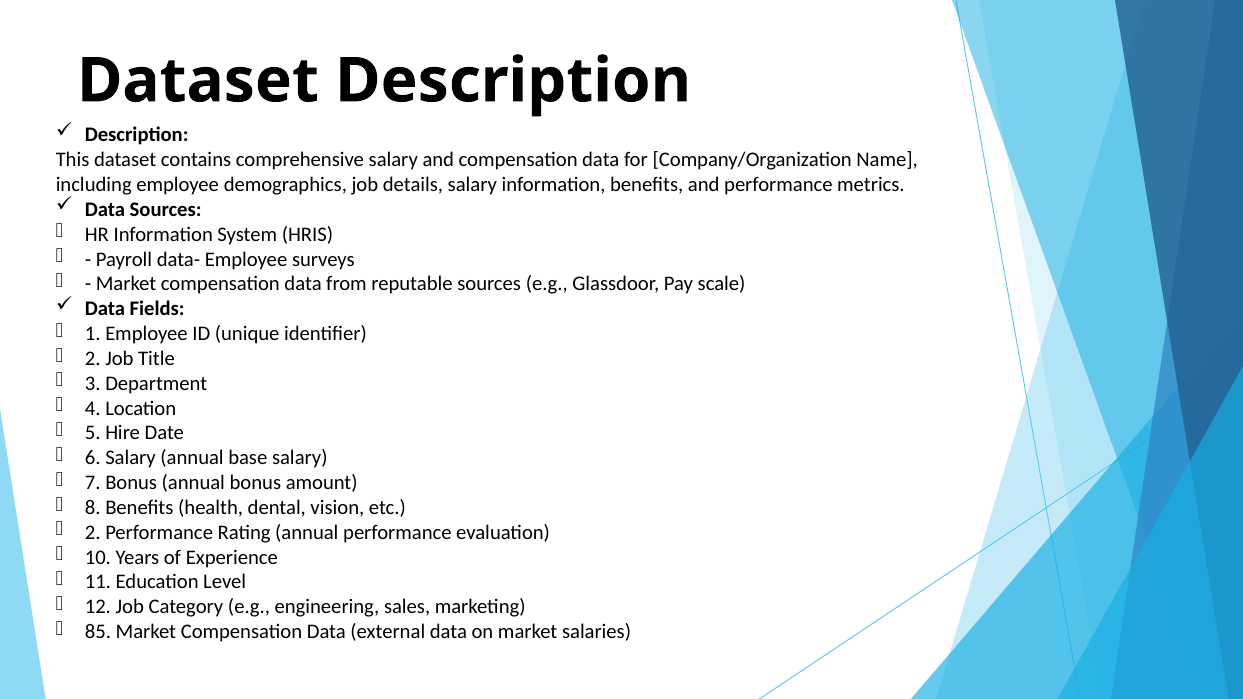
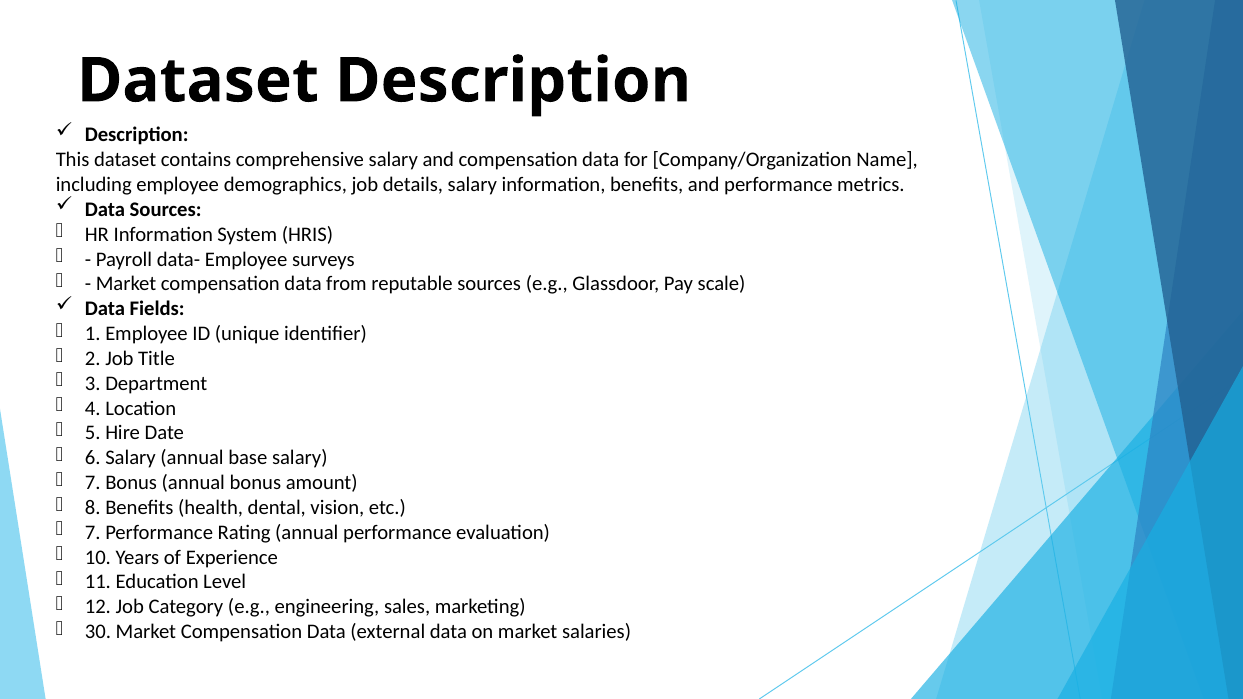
2: 2 -> 7 (93, 533)
85: 85 -> 30 (98, 632)
